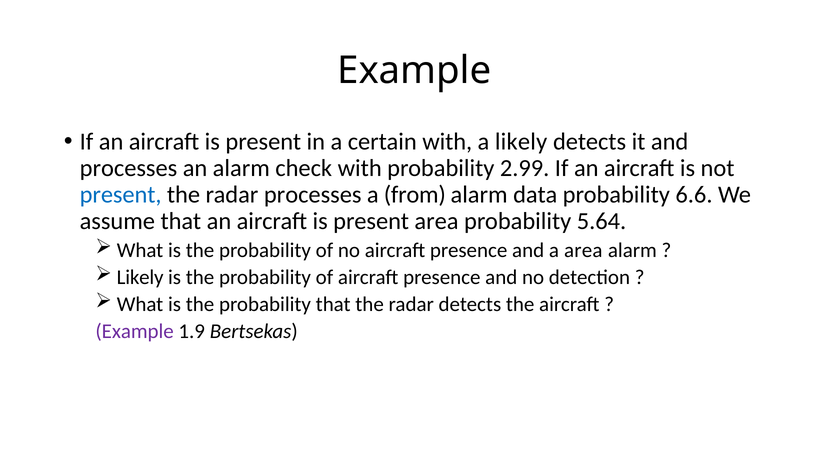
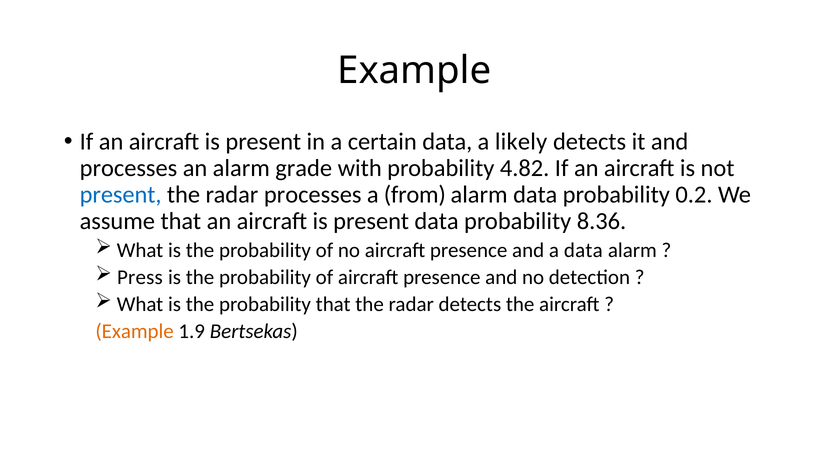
certain with: with -> data (447, 142)
check: check -> grade (304, 168)
2.99: 2.99 -> 4.82 (525, 168)
6.6: 6.6 -> 0.2 (694, 195)
present area: area -> data (437, 221)
5.64: 5.64 -> 8.36 (602, 221)
a area: area -> data (583, 250)
Likely: Likely -> Press (140, 277)
Example colour: purple -> orange (135, 331)
